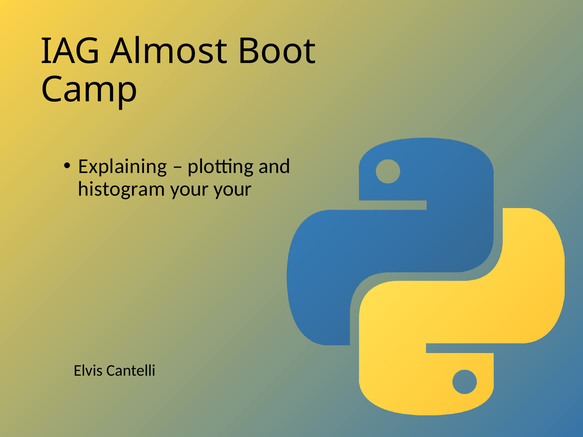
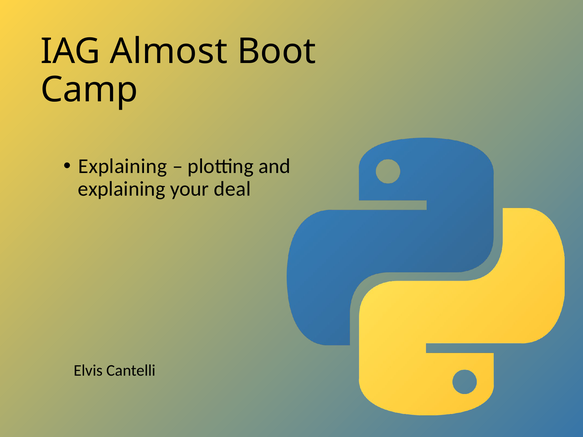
histogram: histogram -> explaining (122, 189)
your your: your -> deal (232, 189)
